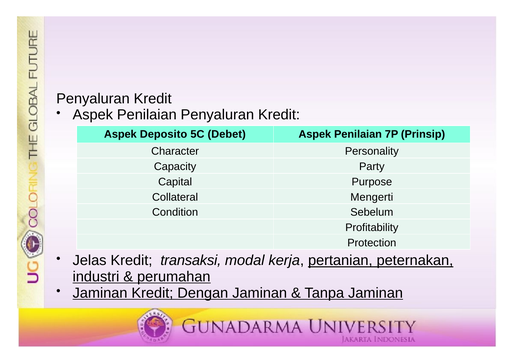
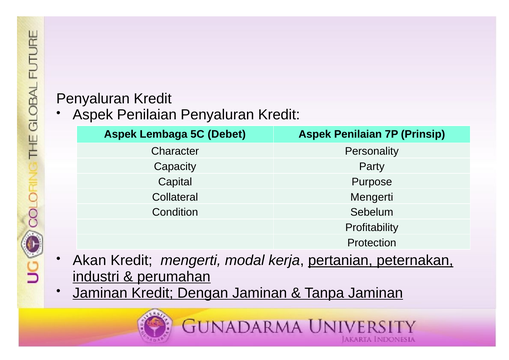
Deposito: Deposito -> Lembaga (164, 134)
Jelas: Jelas -> Akan (89, 260)
Kredit transaksi: transaksi -> mengerti (191, 260)
